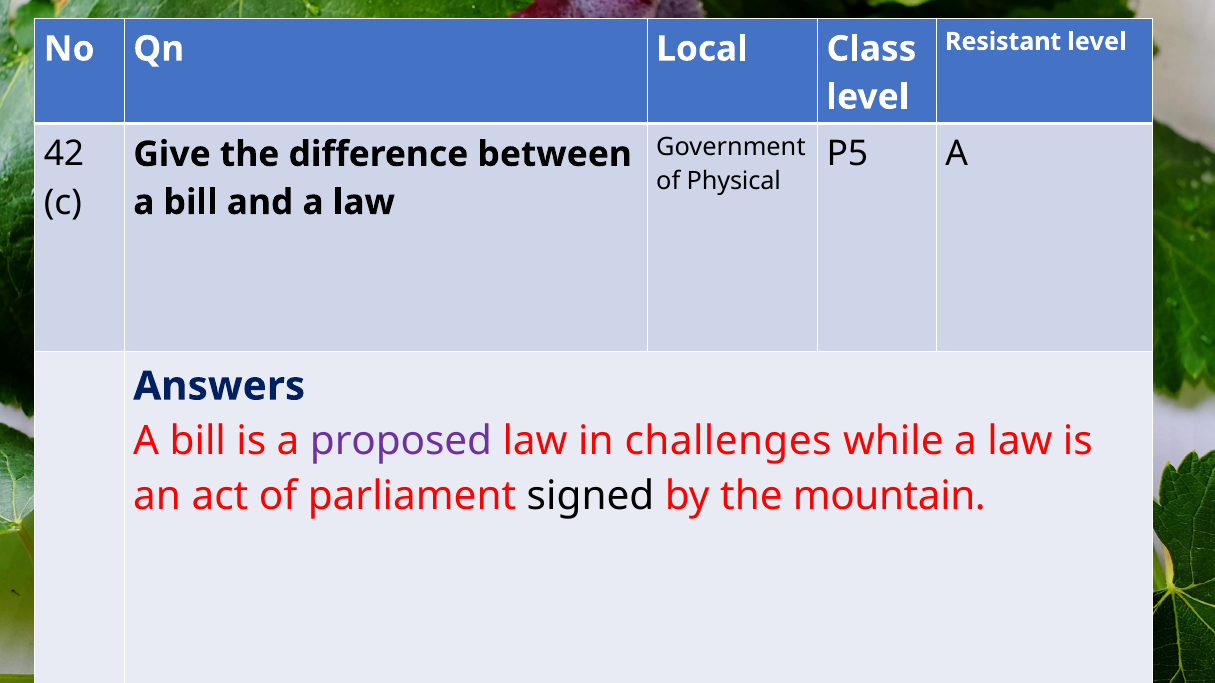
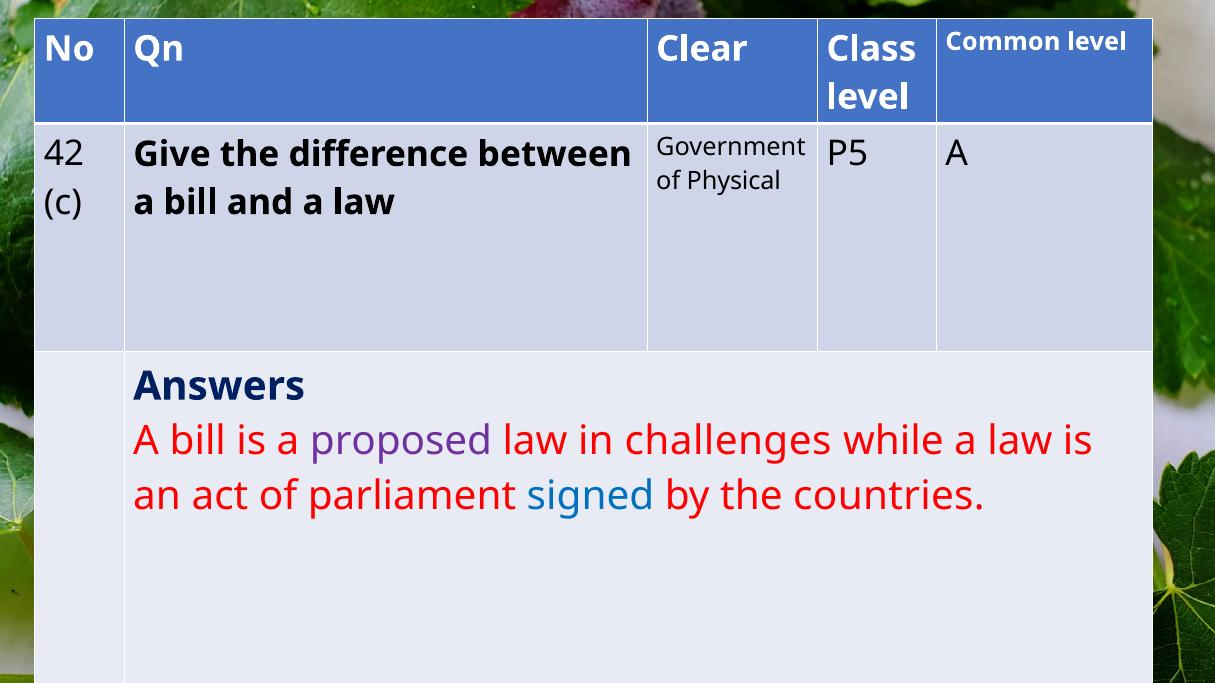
Resistant: Resistant -> Common (1003, 42)
Local: Local -> Clear (702, 49)
signed colour: black -> blue (591, 497)
mountain: mountain -> countries (889, 497)
